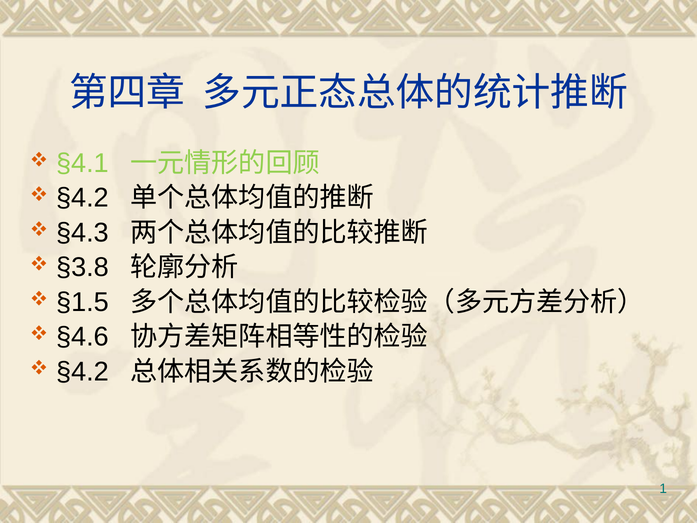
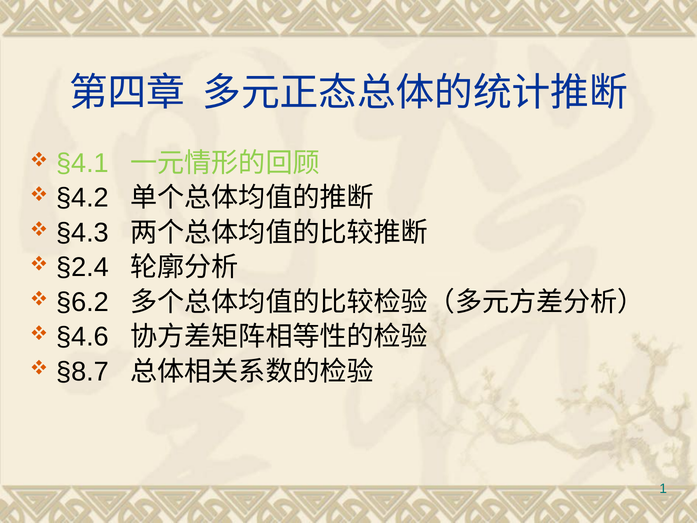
§3.8: §3.8 -> §2.4 (82, 267)
§1.5: §1.5 -> §6.2 (82, 302)
§4.2: §4.2 -> §8.7 (82, 371)
